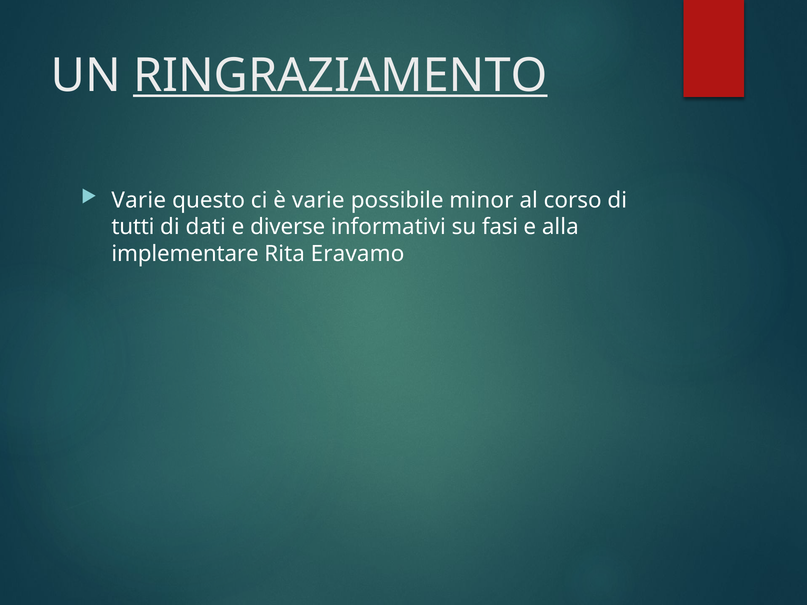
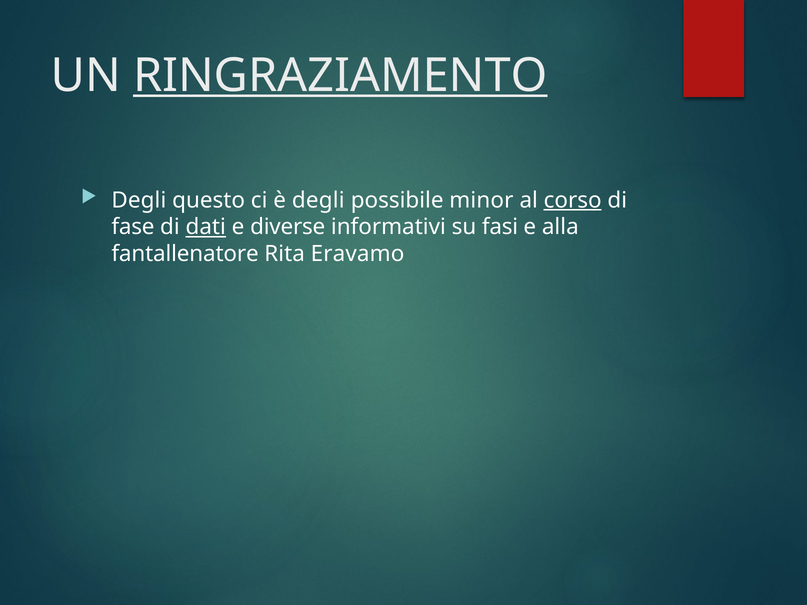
Varie: Varie -> Degli (139, 200)
è varie: varie -> degli (318, 200)
corso underline: none -> present (573, 200)
tutti: tutti -> fase (133, 227)
dati underline: none -> present (206, 227)
implementare: implementare -> fantallenatore (185, 254)
